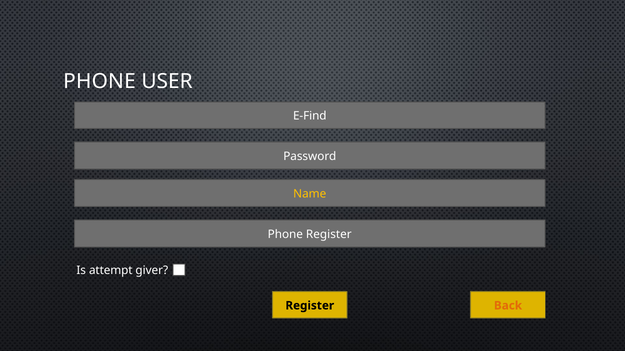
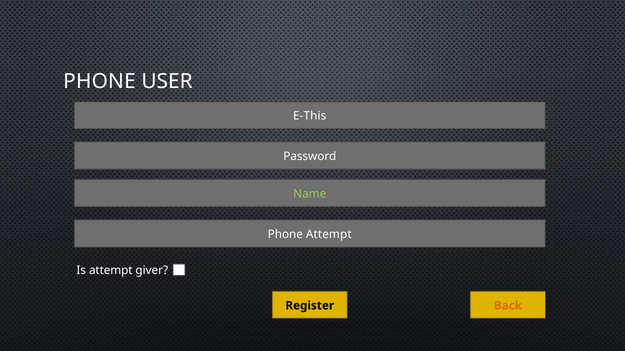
E-Find: E-Find -> E-This (310, 116)
Name colour: yellow -> light green (310, 194)
Phone Register: Register -> Attempt (329, 235)
